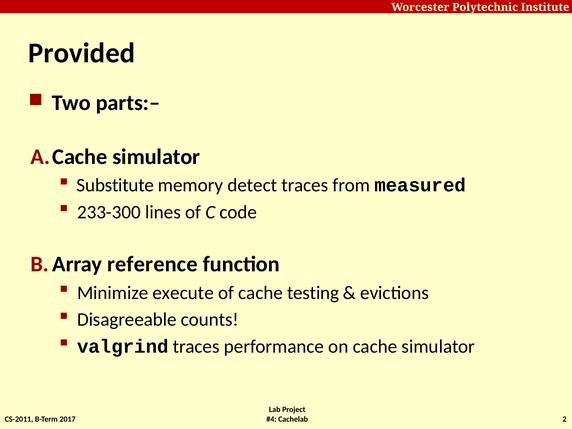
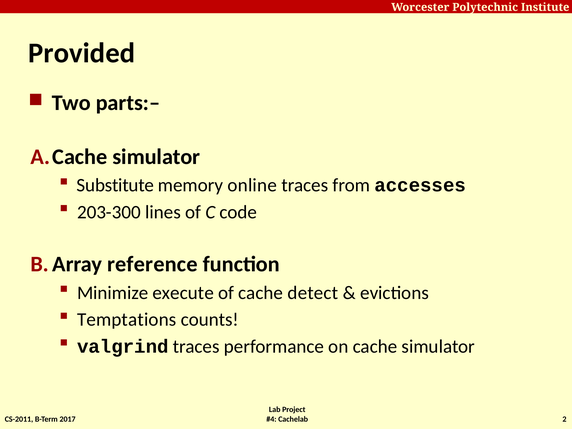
detect: detect -> online (252, 185)
measured: measured -> accesses (420, 185)
233-300: 233-300 -> 203-300 (109, 212)
testing: testing -> detect (313, 293)
Disagreeable: Disagreeable -> Temptations (127, 320)
